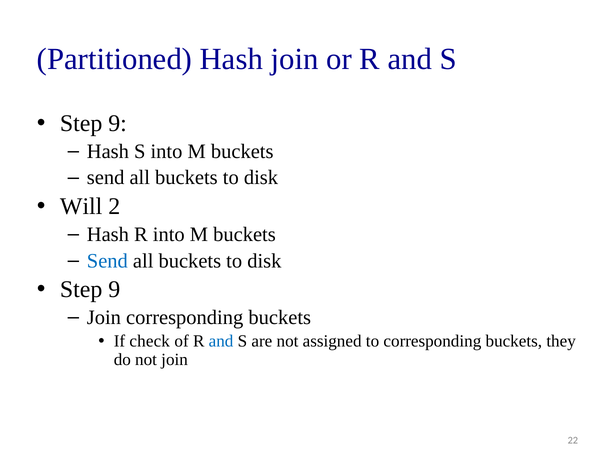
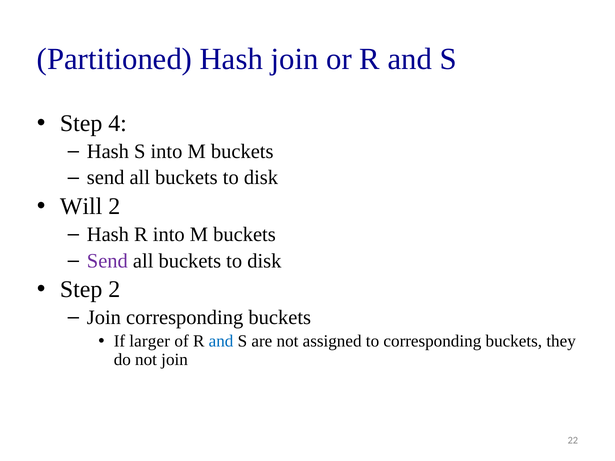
9: 9 -> 4 (118, 123)
Send colour: blue -> purple (107, 261)
9: 9 -> 2 (114, 290)
check: check -> larger (150, 341)
